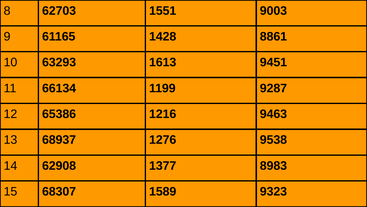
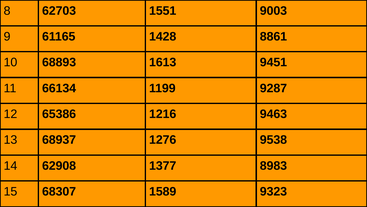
63293: 63293 -> 68893 (59, 62)
